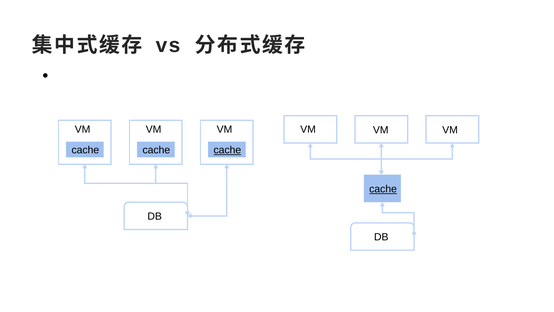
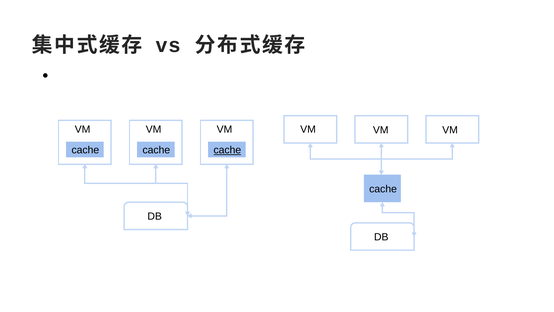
cache underline: present -> none (383, 189)
